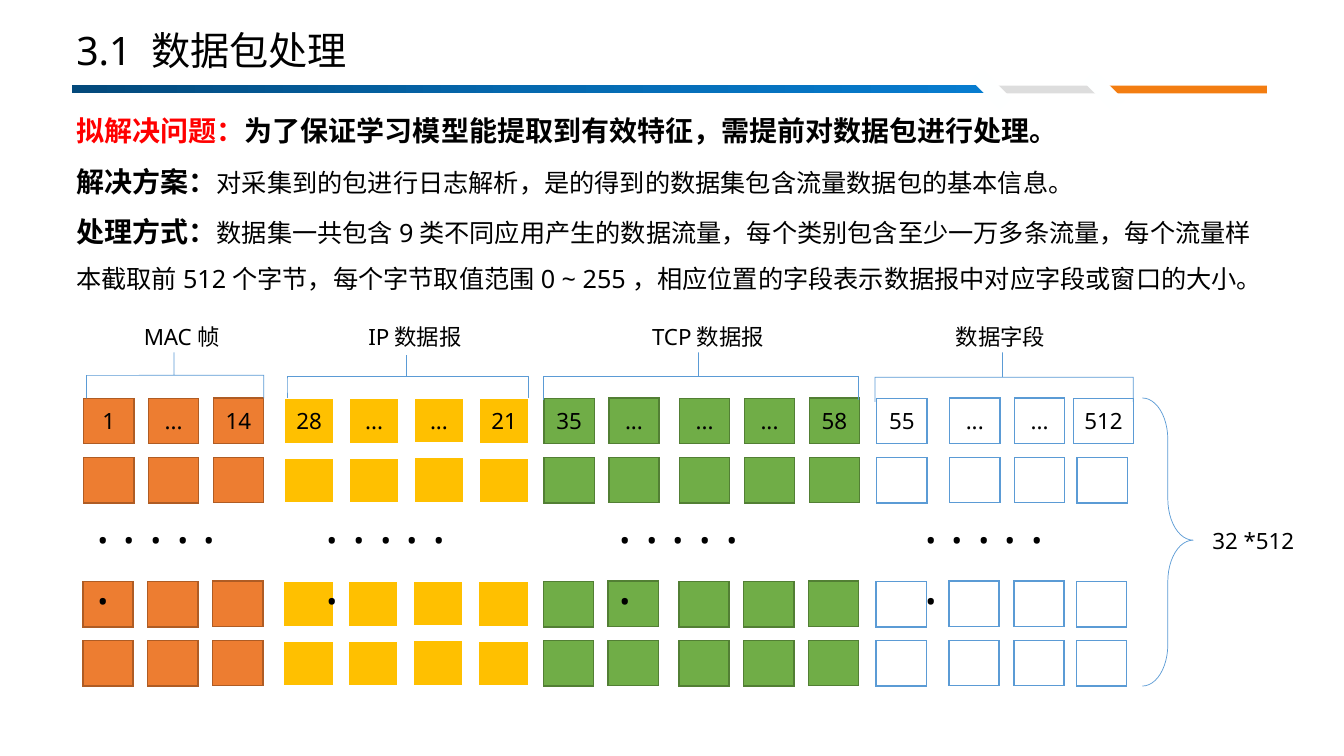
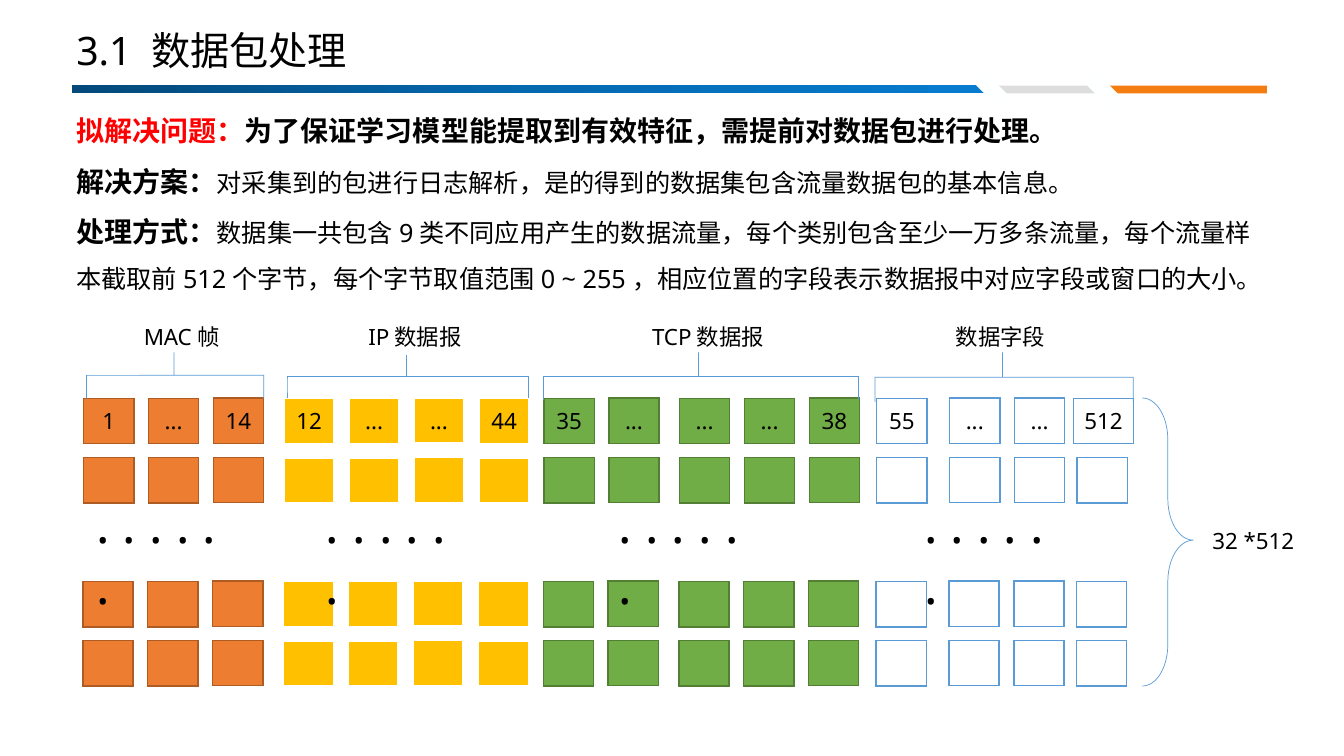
28: 28 -> 12 (309, 423)
21: 21 -> 44 (504, 423)
58: 58 -> 38 (834, 422)
